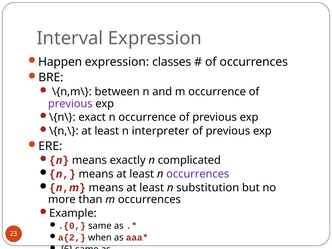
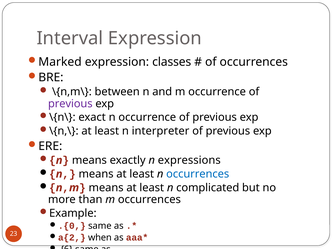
Happen: Happen -> Marked (60, 62)
complicated: complicated -> expressions (189, 160)
occurrences colour: purple -> blue (198, 174)
substitution: substitution -> complicated (208, 188)
